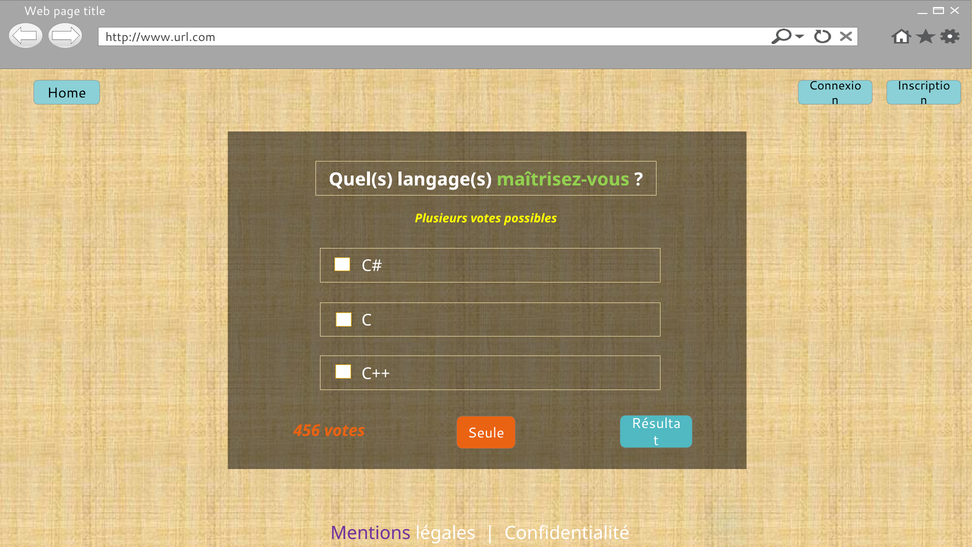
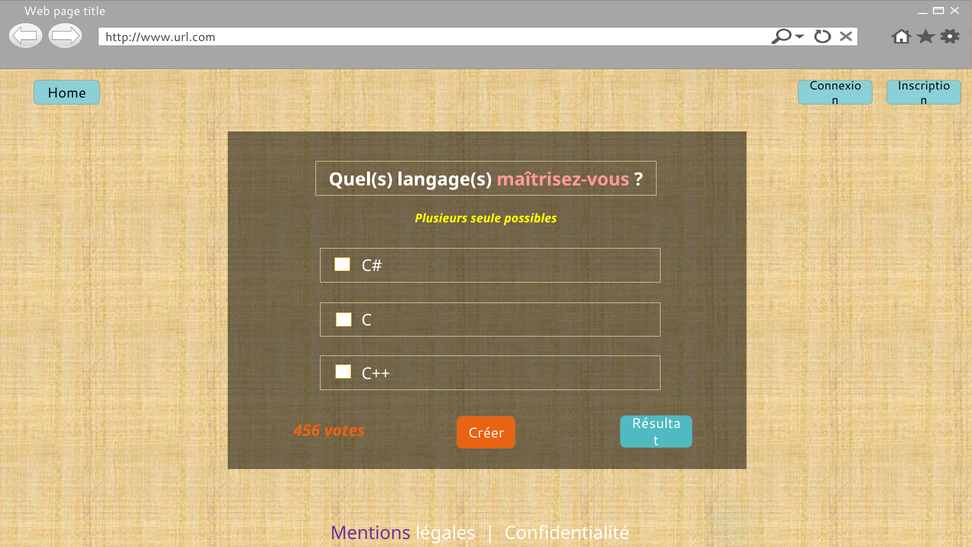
maîtrisez-vous colour: light green -> pink (563, 179)
Plusieurs votes: votes -> seule (486, 218)
Seule: Seule -> Créer (486, 433)
